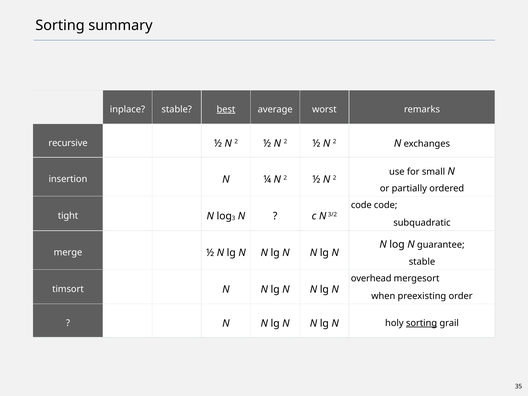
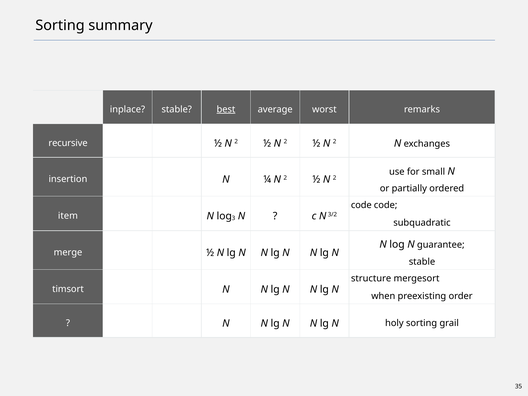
tight: tight -> item (68, 216)
overhead: overhead -> structure (371, 278)
sorting underline: present -> none (422, 323)
